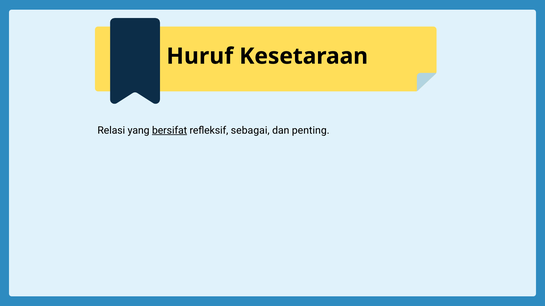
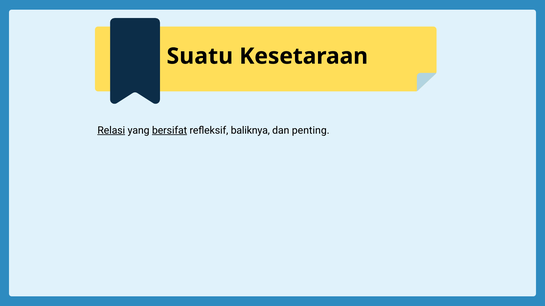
Huruf: Huruf -> Suatu (200, 56)
Relasi underline: none -> present (111, 131)
sebagai: sebagai -> baliknya (250, 131)
